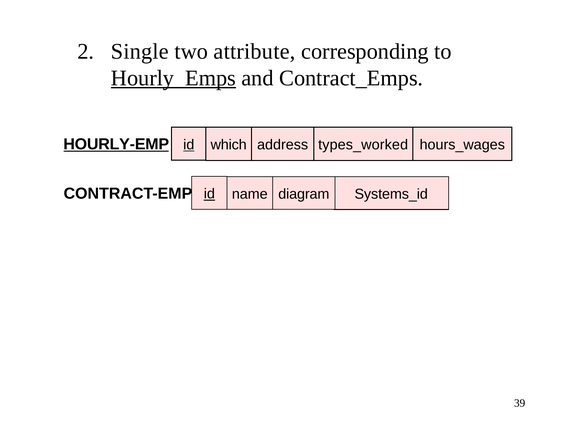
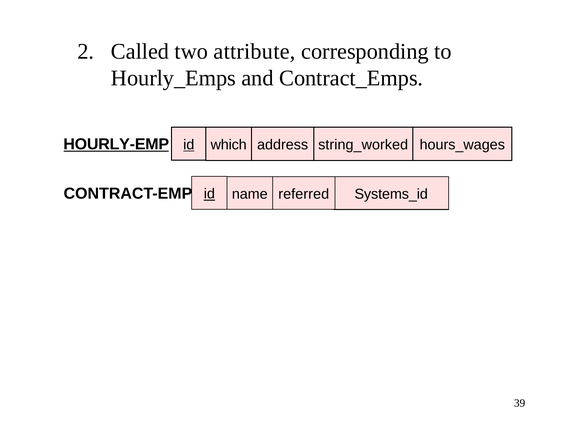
Single: Single -> Called (140, 51)
Hourly_Emps underline: present -> none (173, 78)
types_worked: types_worked -> string_worked (363, 145)
diagram: diagram -> referred (304, 194)
